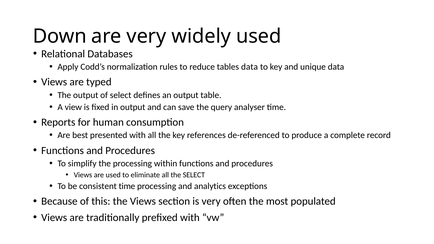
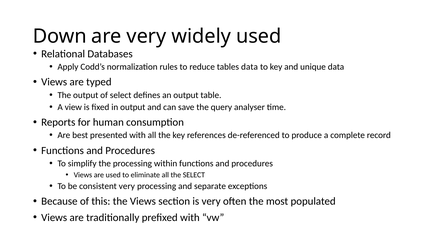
consistent time: time -> very (127, 186)
analytics: analytics -> separate (210, 186)
